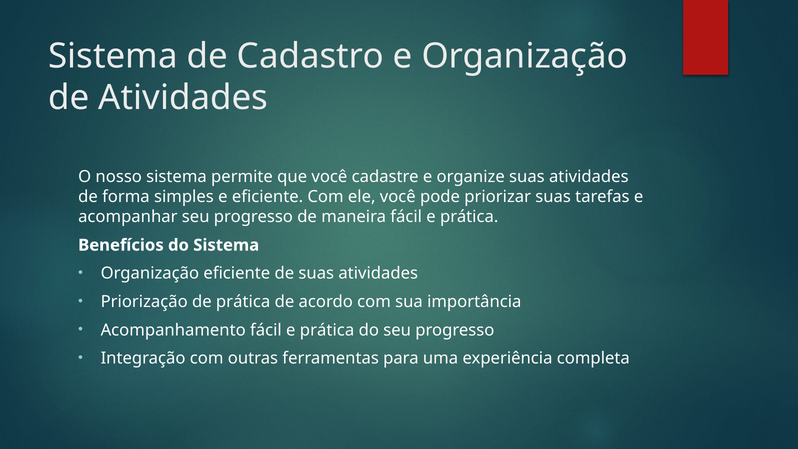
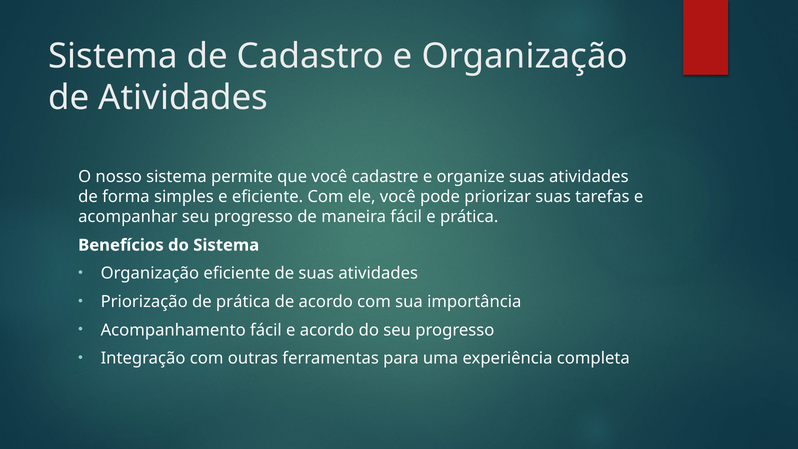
Acompanhamento fácil e prática: prática -> acordo (327, 330)
